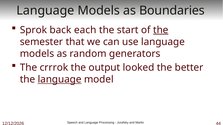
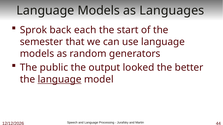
Boundaries: Boundaries -> Languages (172, 11)
the underline: present -> none (161, 30)
crrrok: crrrok -> public (54, 68)
